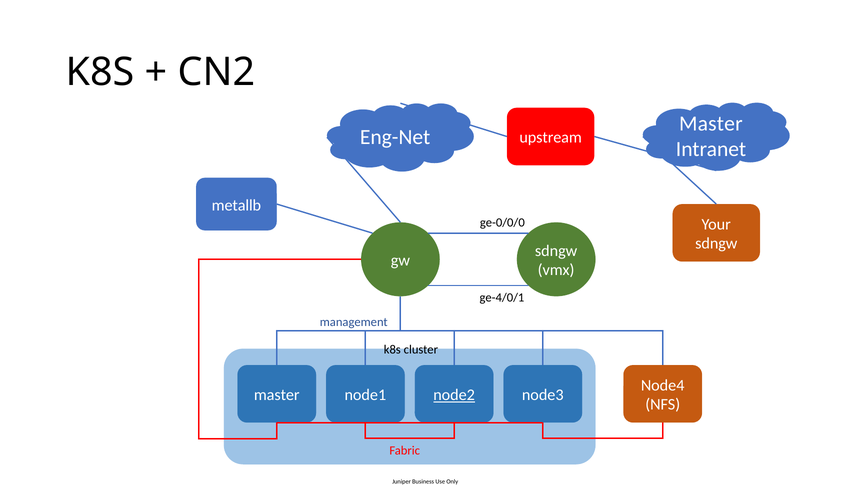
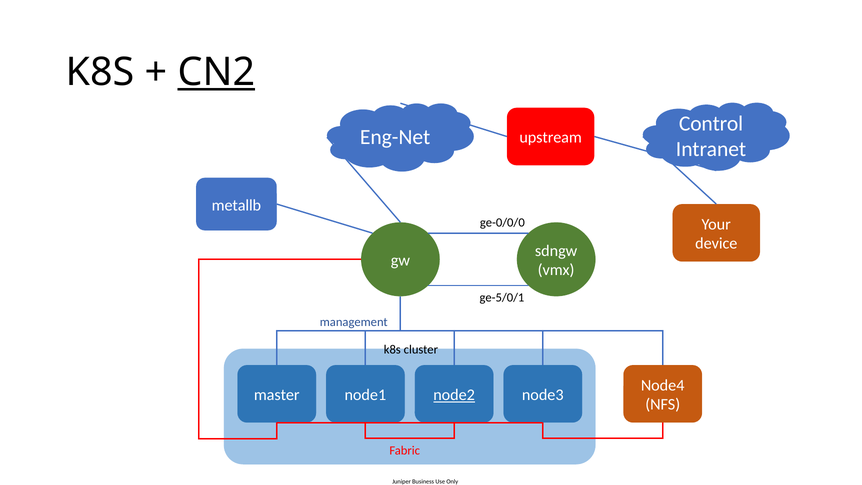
CN2 underline: none -> present (216, 72)
Master: Master -> Control (711, 123)
sdngw: sdngw -> device (716, 244)
ge-4/0/1: ge-4/0/1 -> ge-5/0/1 (502, 298)
